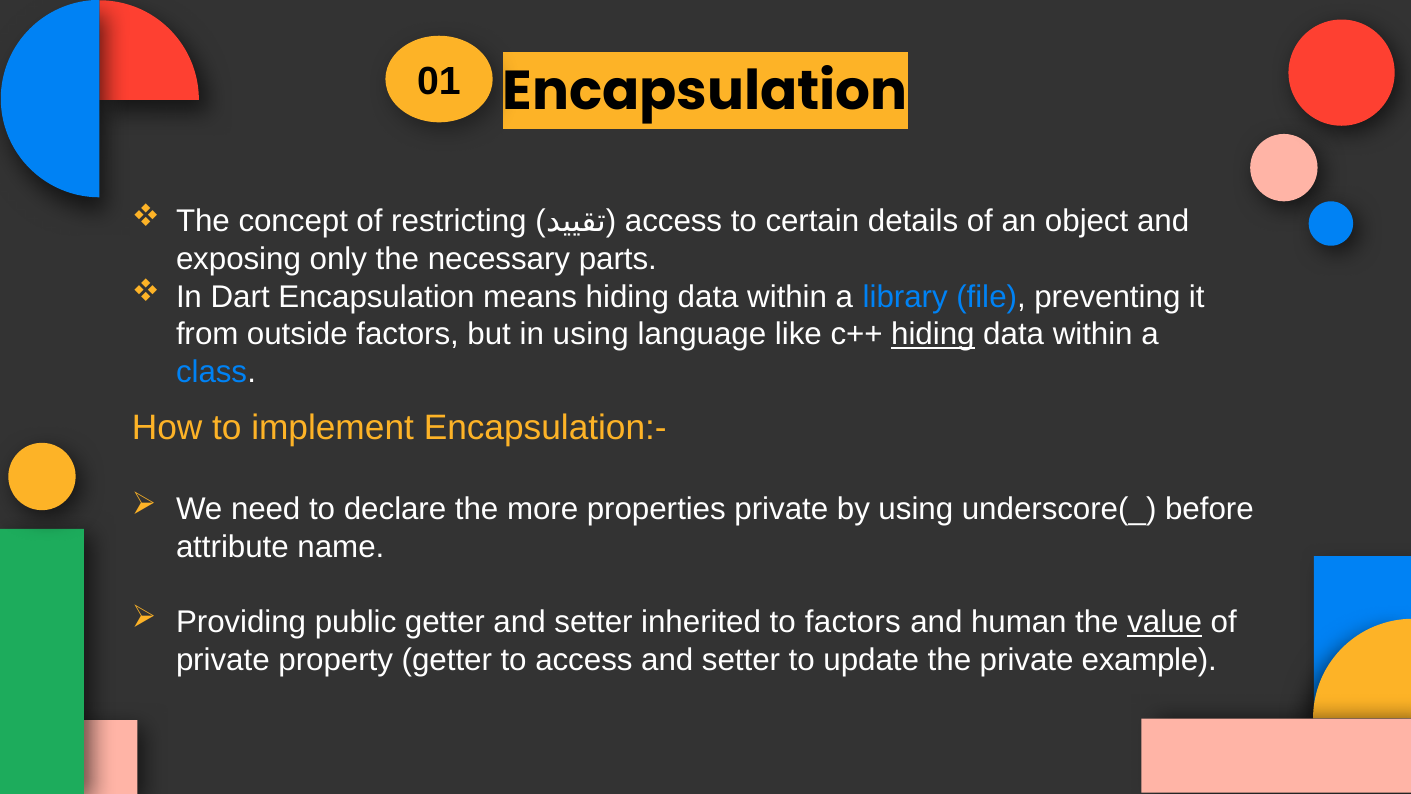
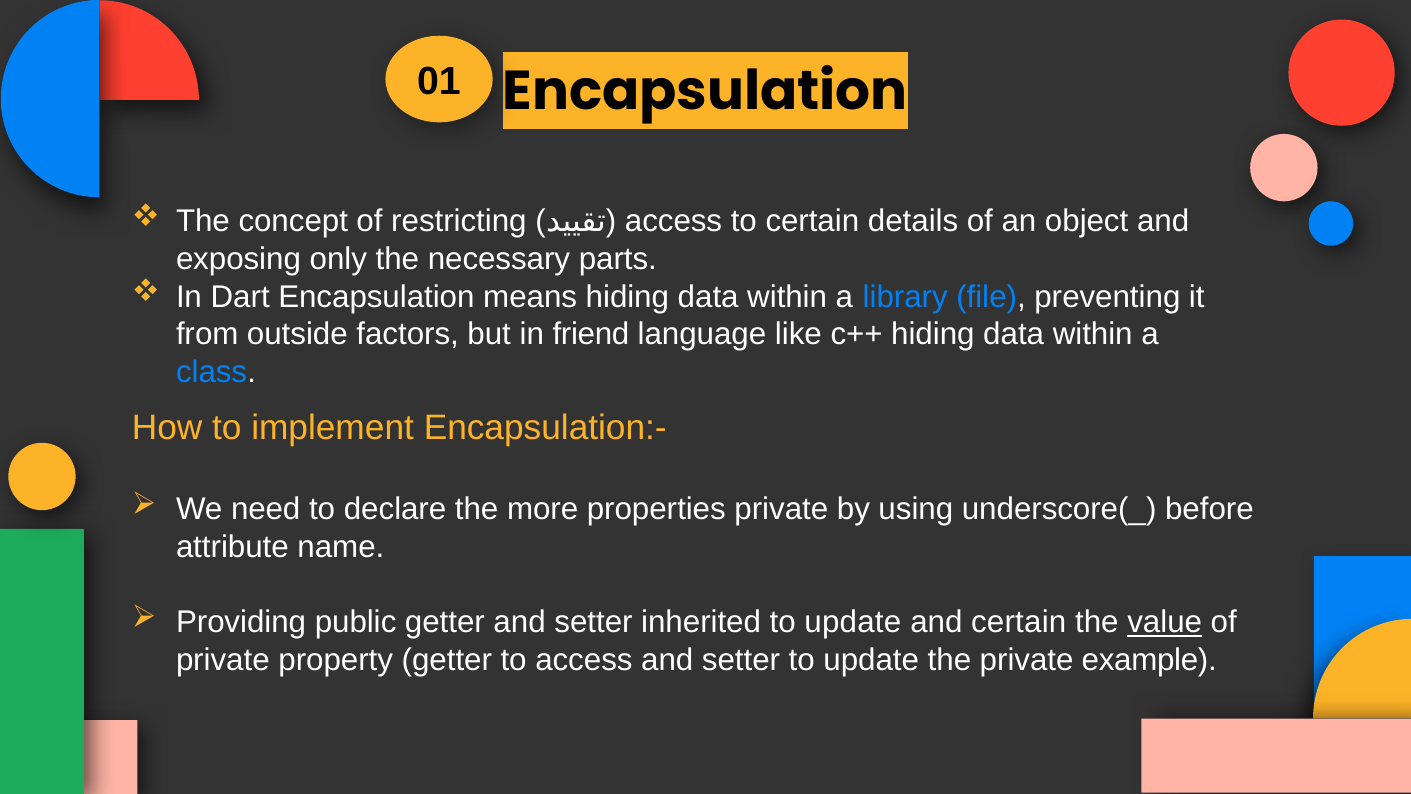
in using: using -> friend (591, 334)
hiding underline: present -> none (933, 334)
factors: factors -> update (853, 622)
and human: human -> certain (1019, 622)
